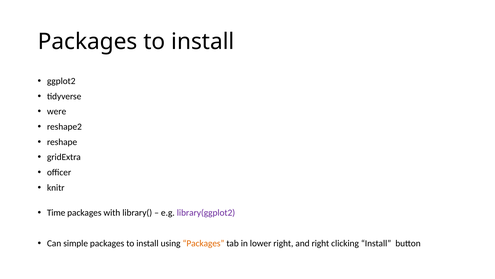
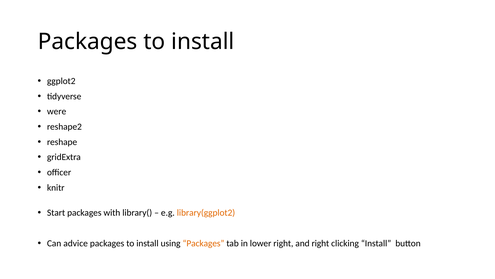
Time: Time -> Start (56, 212)
library(ggplot2 colour: purple -> orange (206, 212)
simple: simple -> advice (76, 243)
